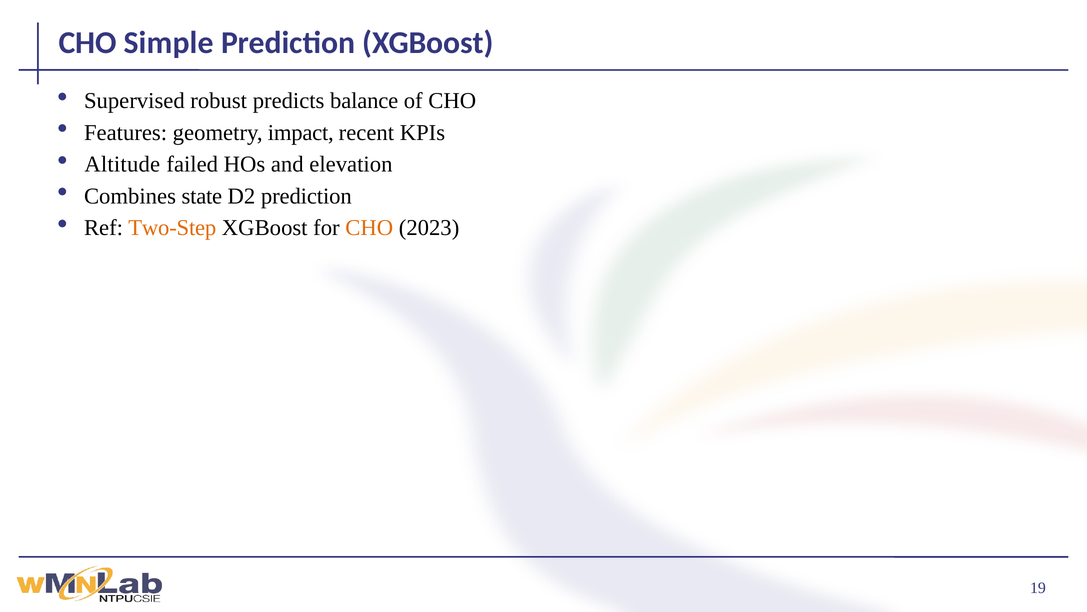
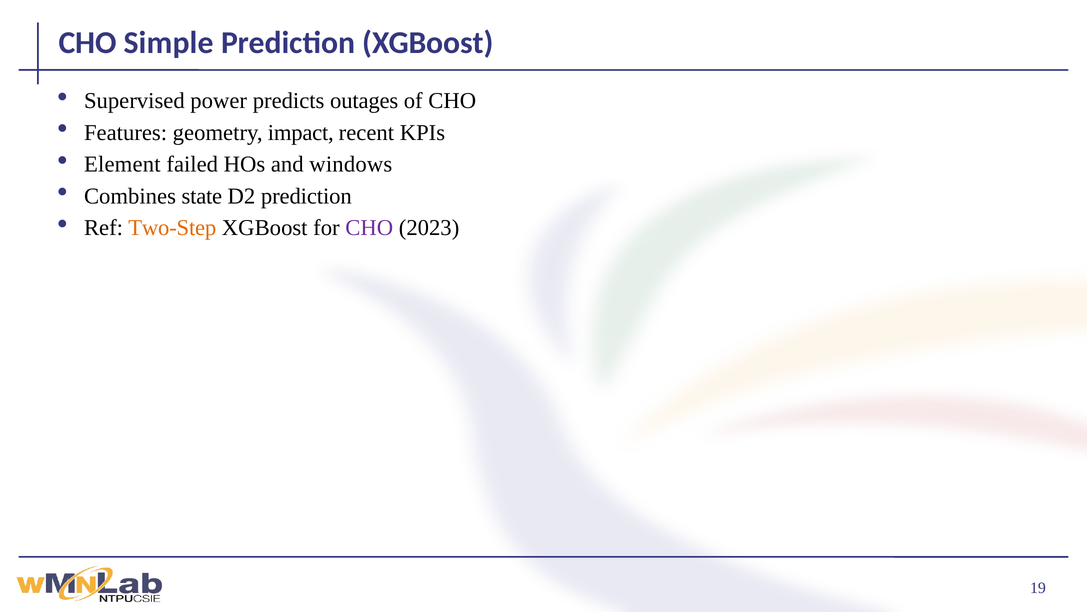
robust: robust -> power (219, 101)
balance: balance -> outages (364, 101)
Altitude: Altitude -> Element (122, 164)
elevation: elevation -> windows (351, 164)
CHO colour: orange -> purple (369, 228)
